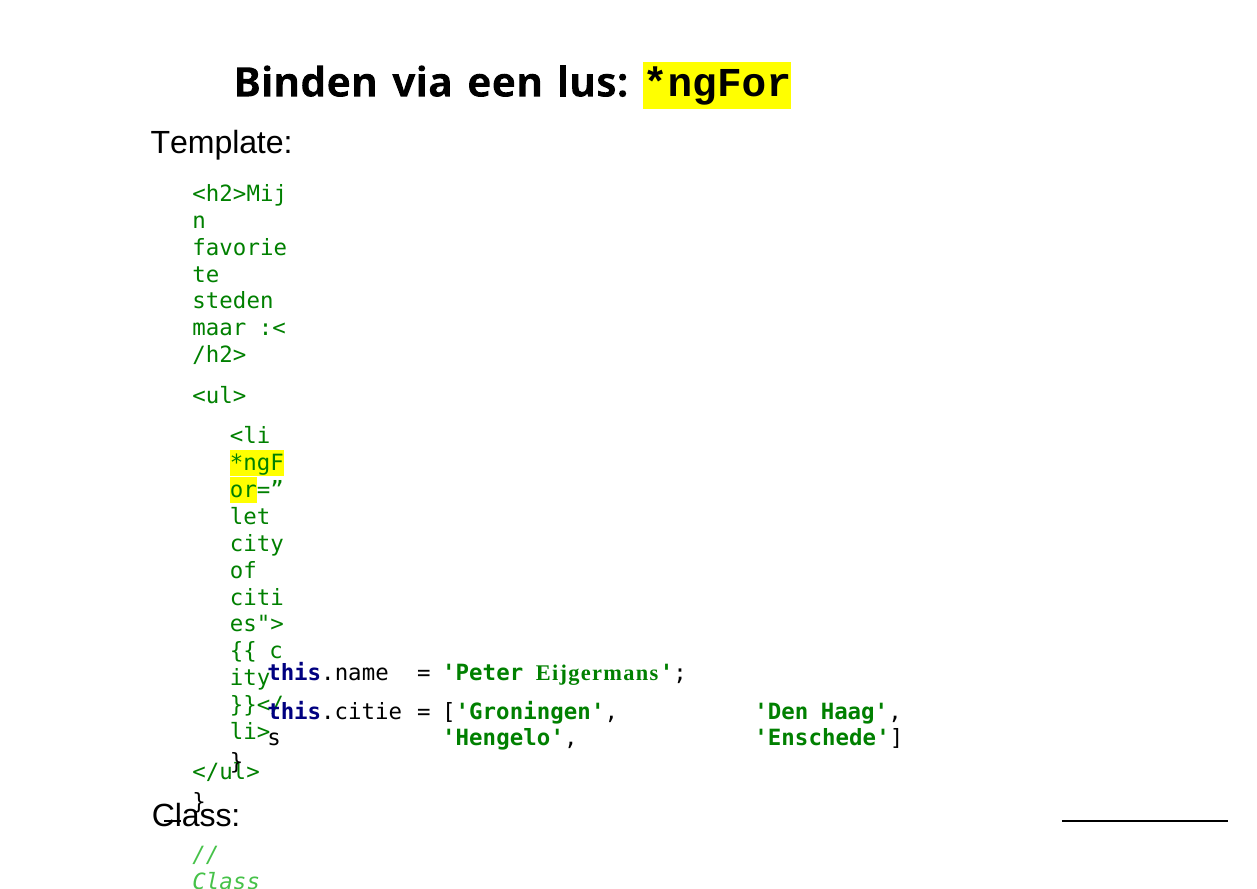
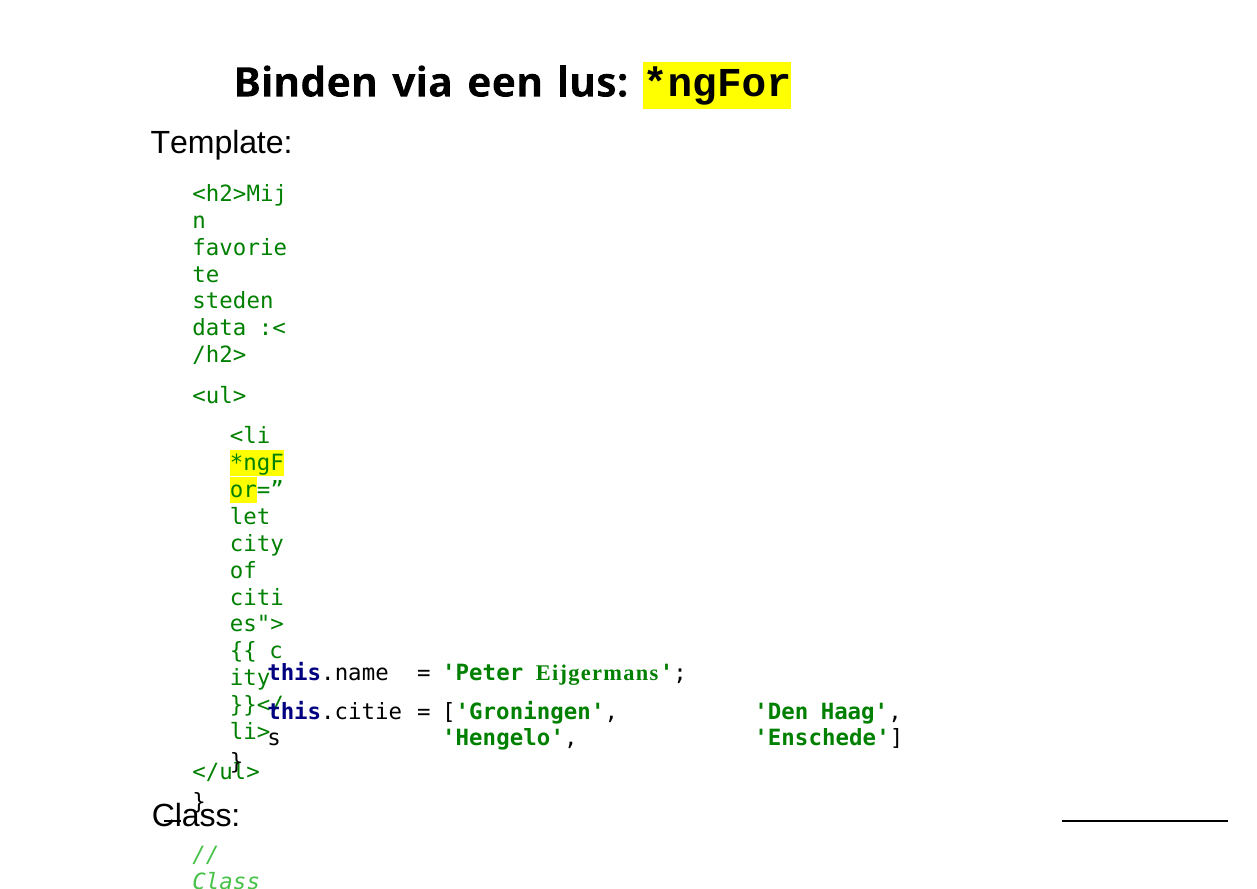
maar: maar -> data (219, 328)
